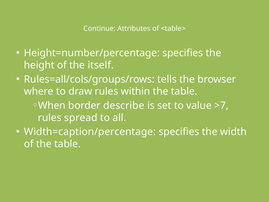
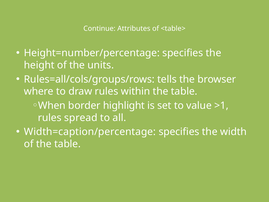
itself: itself -> units (101, 65)
describe: describe -> highlight (124, 105)
>7: >7 -> >1 (221, 105)
